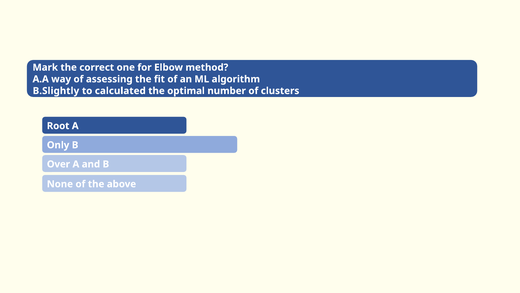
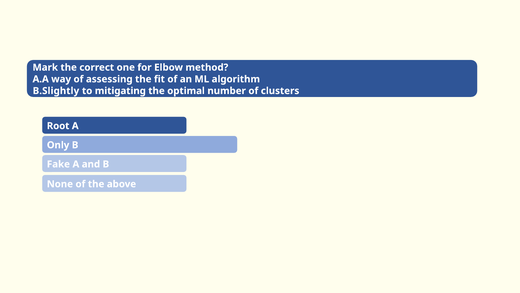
calculated: calculated -> mitigating (120, 91)
Over: Over -> Fake (58, 164)
